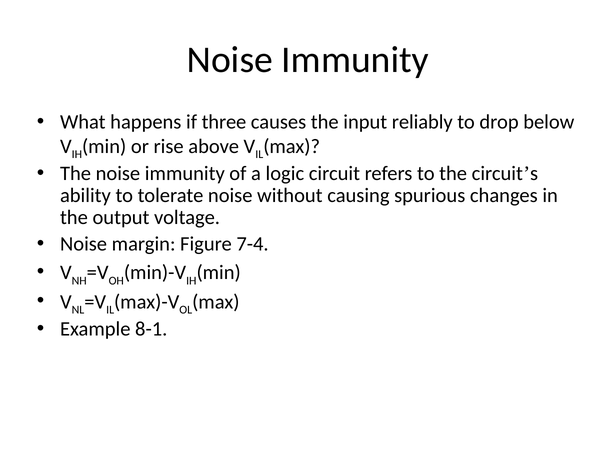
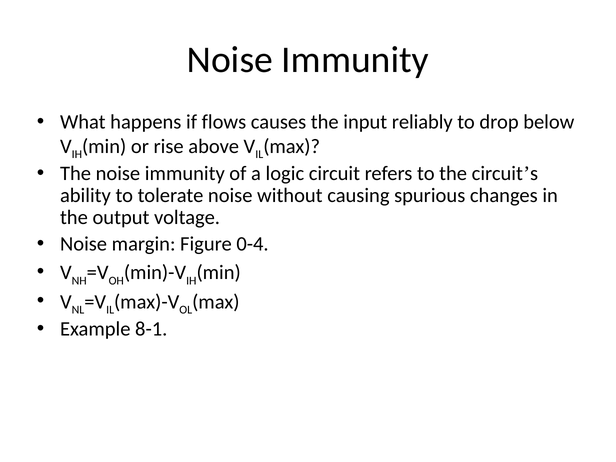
three: three -> flows (224, 122)
7-4: 7-4 -> 0-4 (253, 244)
